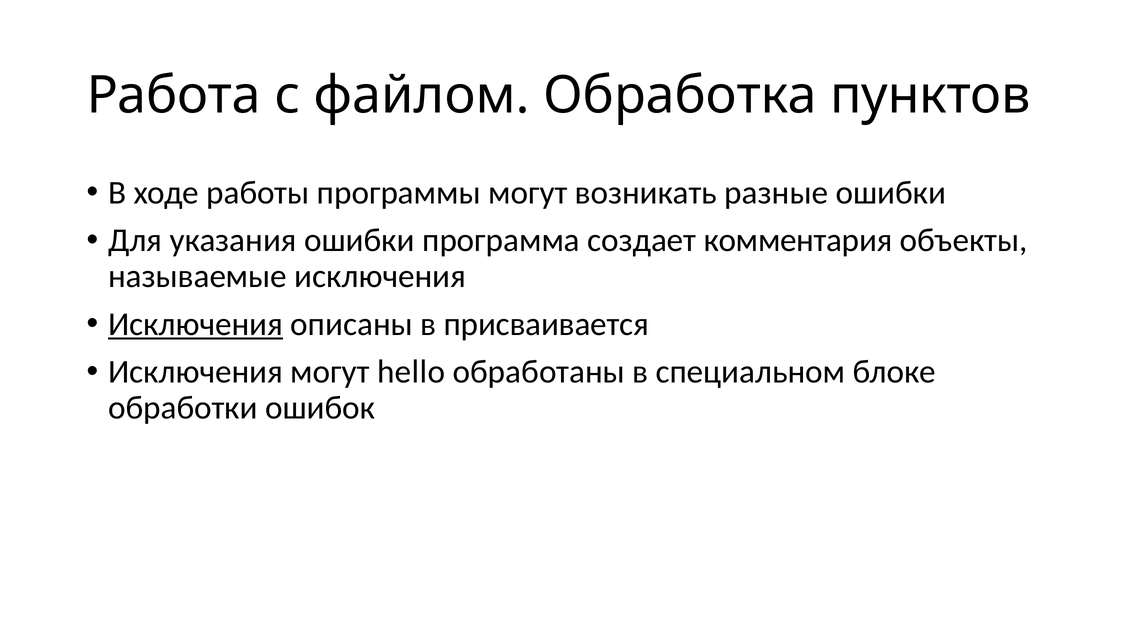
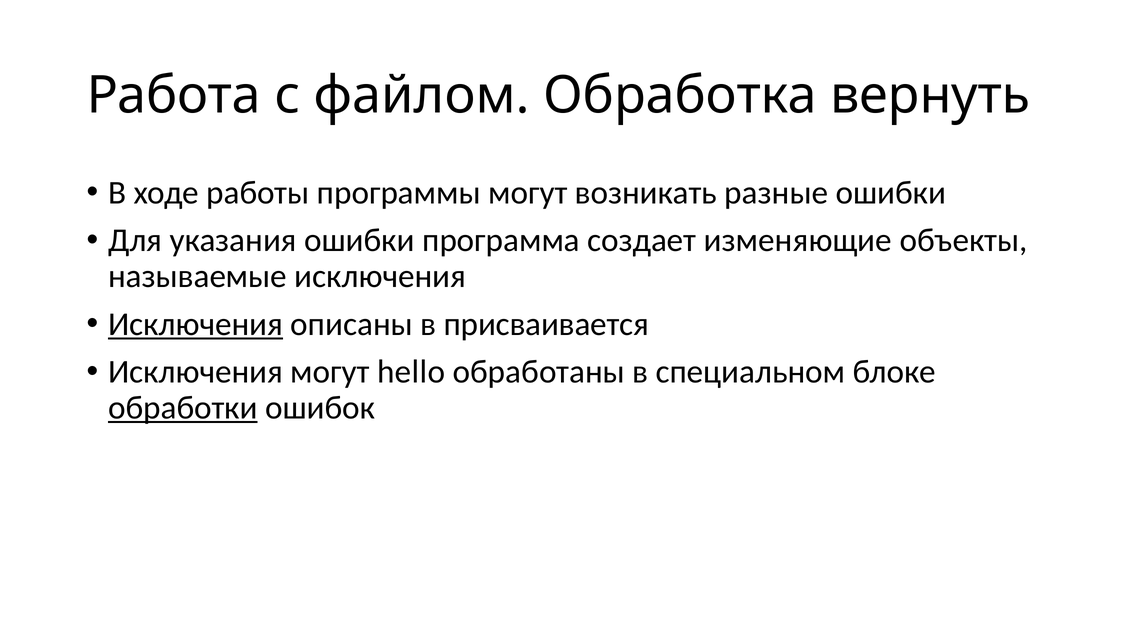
пунктов: пунктов -> вернуть (930, 96)
комментария: комментария -> изменяющие (798, 240)
обработки underline: none -> present (183, 408)
